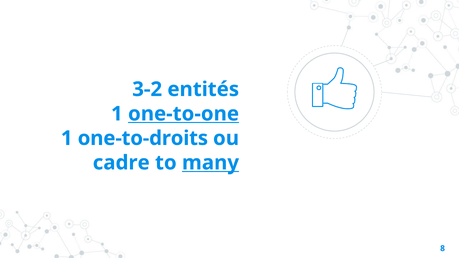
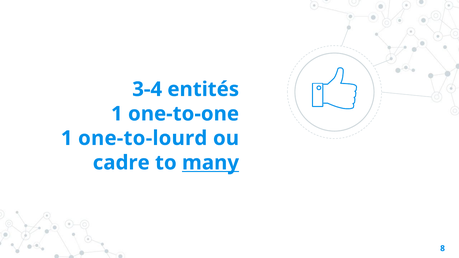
3-2: 3-2 -> 3-4 (147, 89)
one-to-one underline: present -> none (184, 114)
one-to-droits: one-to-droits -> one-to-lourd (143, 138)
